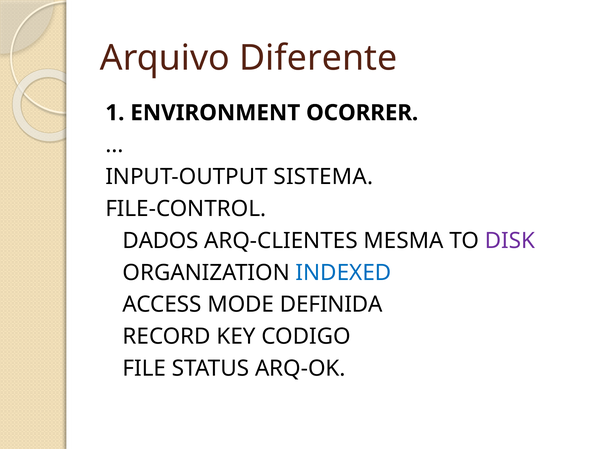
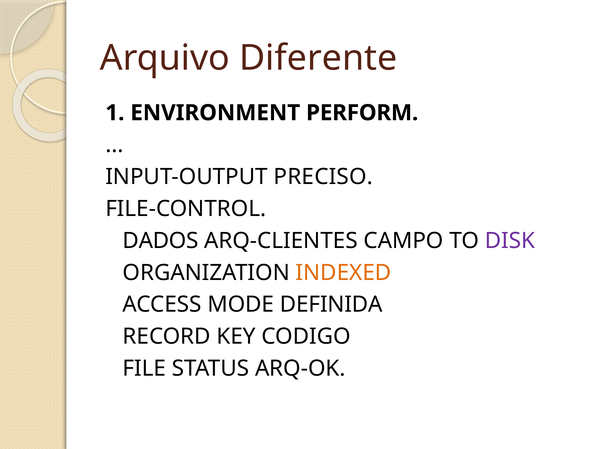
OCORRER: OCORRER -> PERFORM (362, 113)
SISTEMA: SISTEMA -> PRECISO (323, 177)
MESMA: MESMA -> CAMPO (404, 241)
INDEXED colour: blue -> orange (343, 273)
